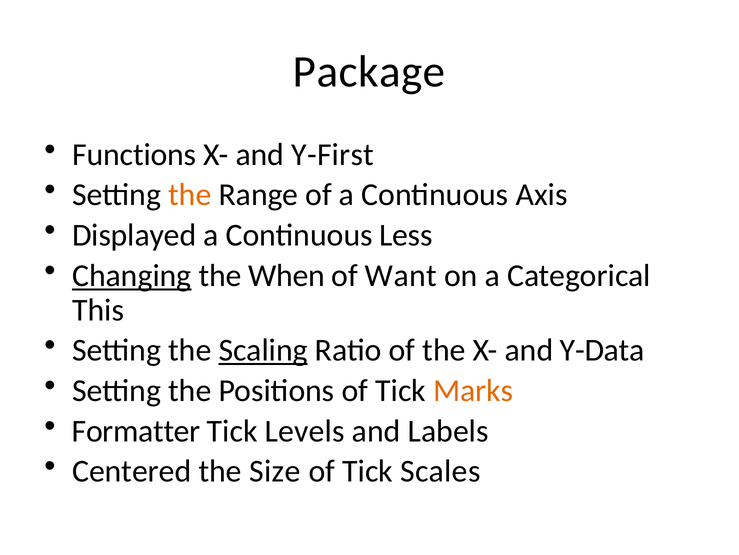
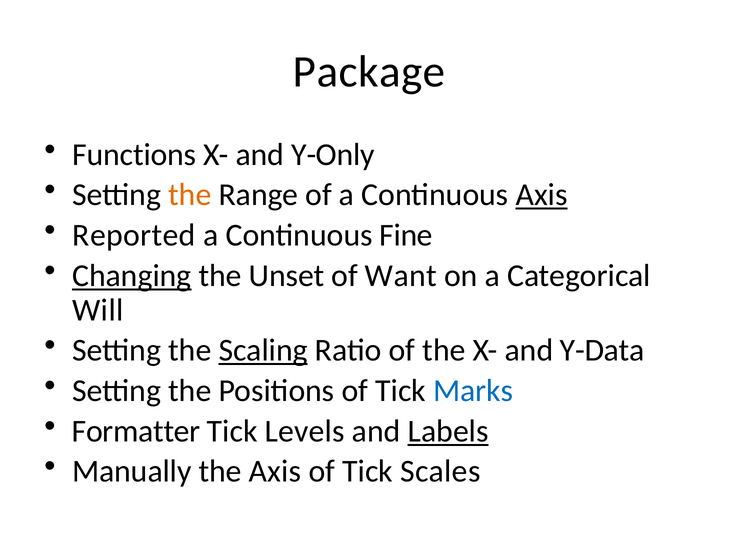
Y-First: Y-First -> Y-Only (333, 154)
Axis underline: none -> present (542, 195)
Displayed: Displayed -> Reported (134, 235)
Less: Less -> Fine (406, 235)
When: When -> Unset (287, 275)
This: This -> Will (98, 310)
Marks colour: orange -> blue (473, 390)
Labels underline: none -> present (448, 431)
Centered: Centered -> Manually (132, 471)
the Size: Size -> Axis (275, 471)
